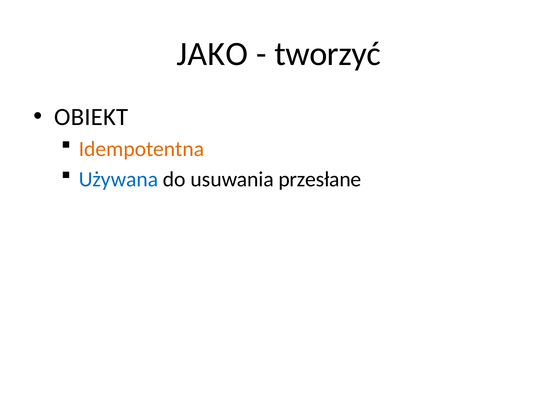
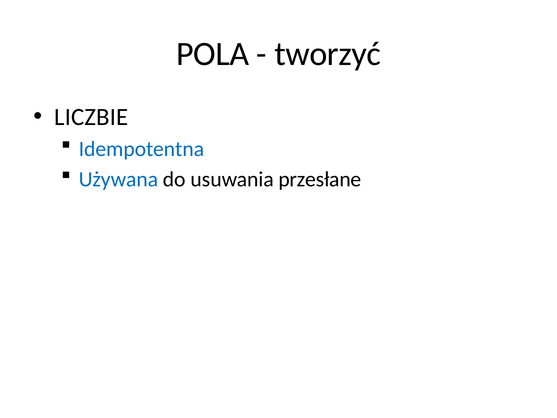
JAKO: JAKO -> POLA (213, 54)
OBIEKT: OBIEKT -> LICZBIE (91, 117)
Idempotentna colour: orange -> blue (141, 149)
